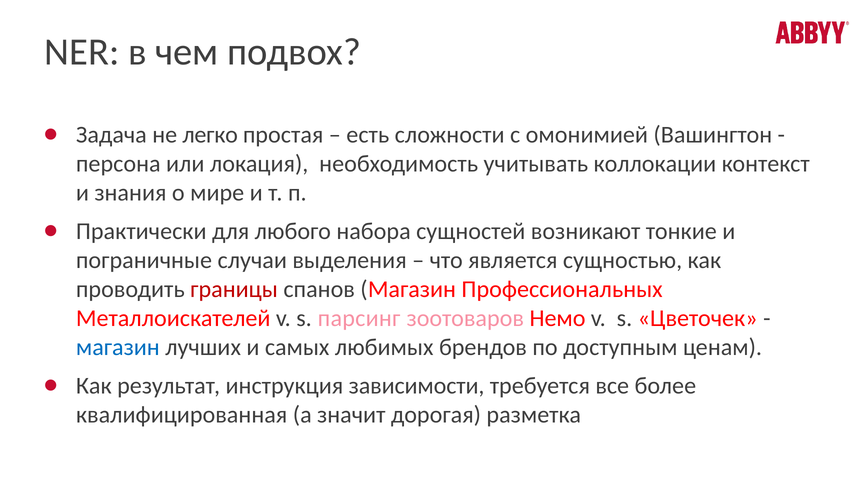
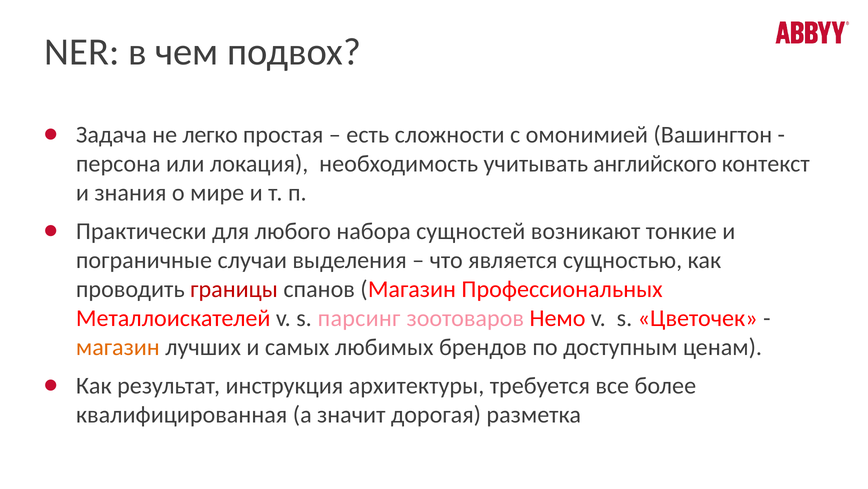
коллокации: коллокации -> английского (655, 163)
магазин colour: blue -> orange (118, 347)
зависимости: зависимости -> архитектуры (416, 385)
